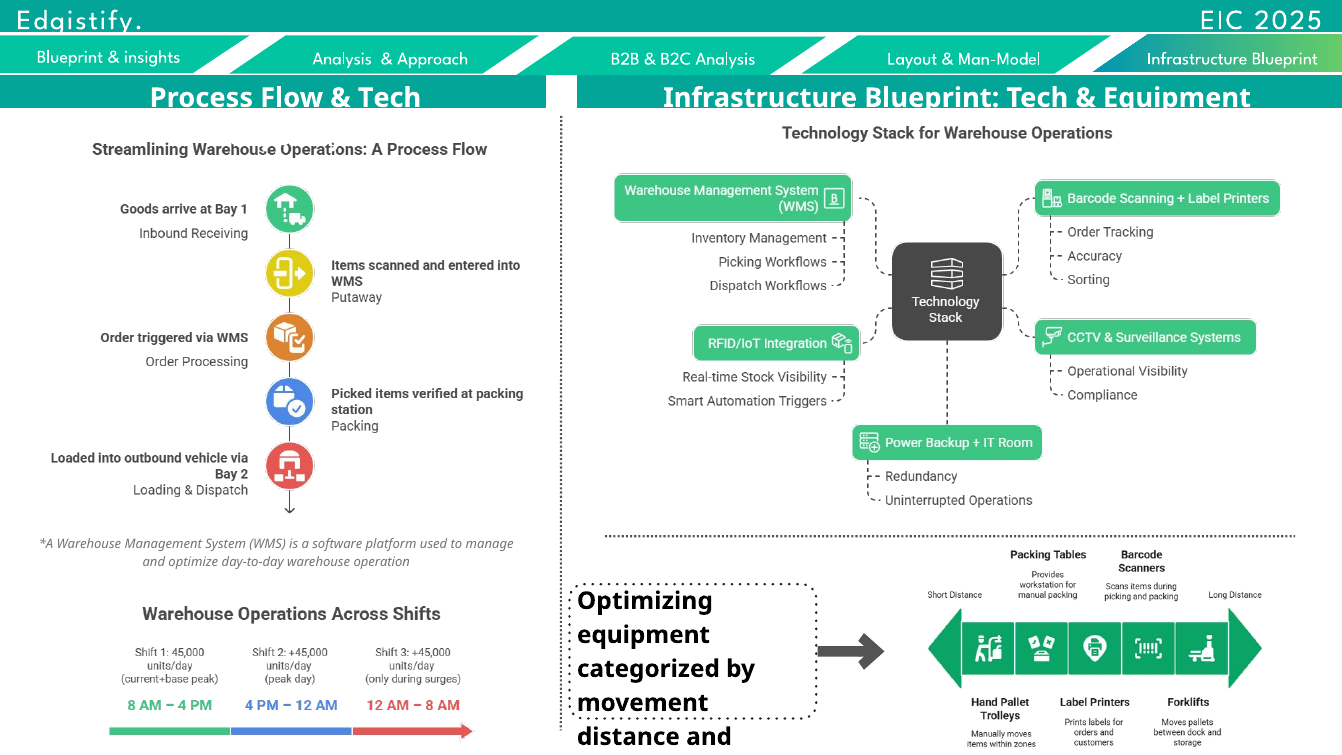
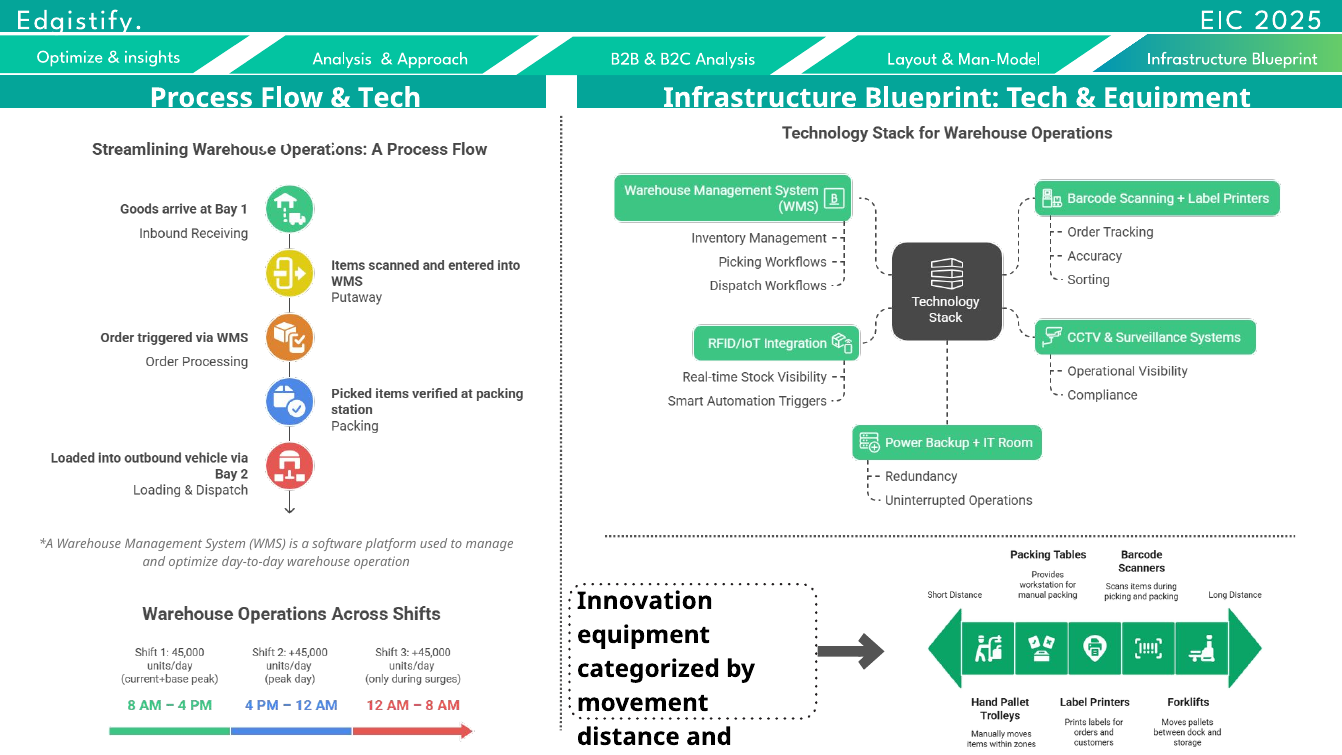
Blueprint: Blueprint -> Optimize (70, 57)
Optimizing: Optimizing -> Innovation (645, 601)
